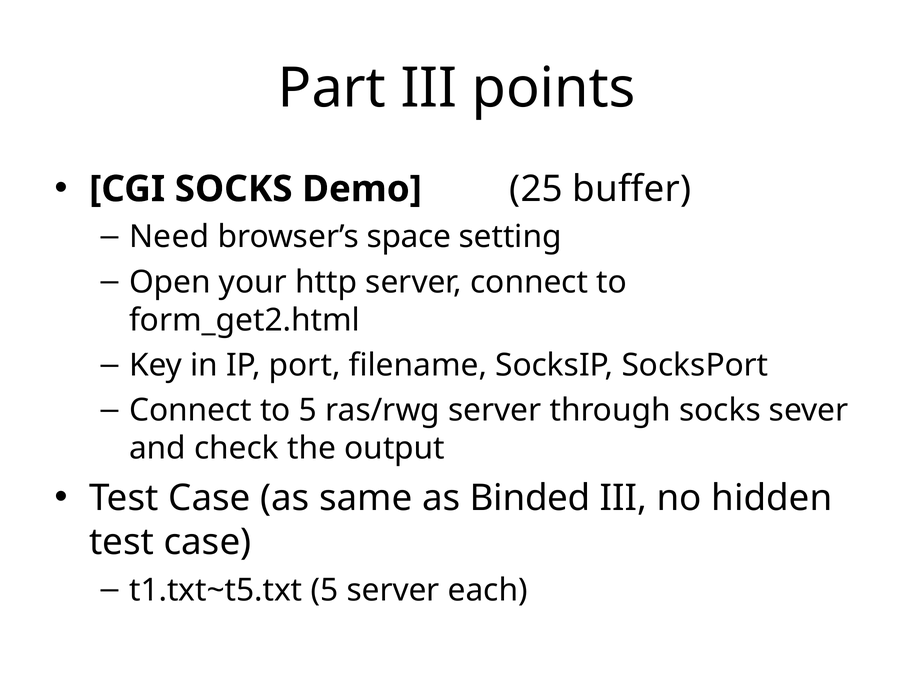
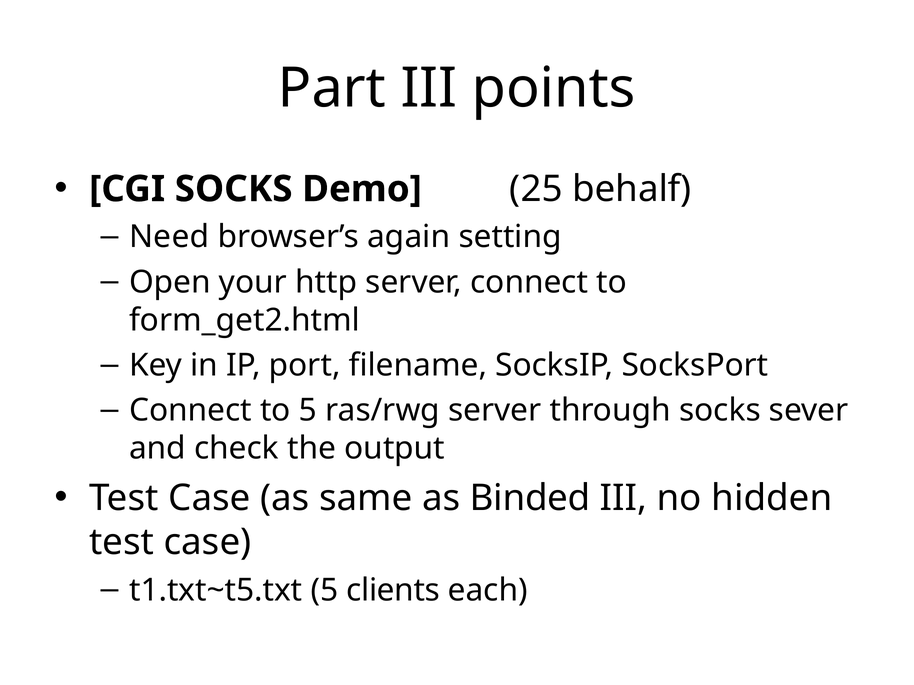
buffer: buffer -> behalf (632, 189)
space: space -> again (409, 237)
5 server: server -> clients (393, 591)
